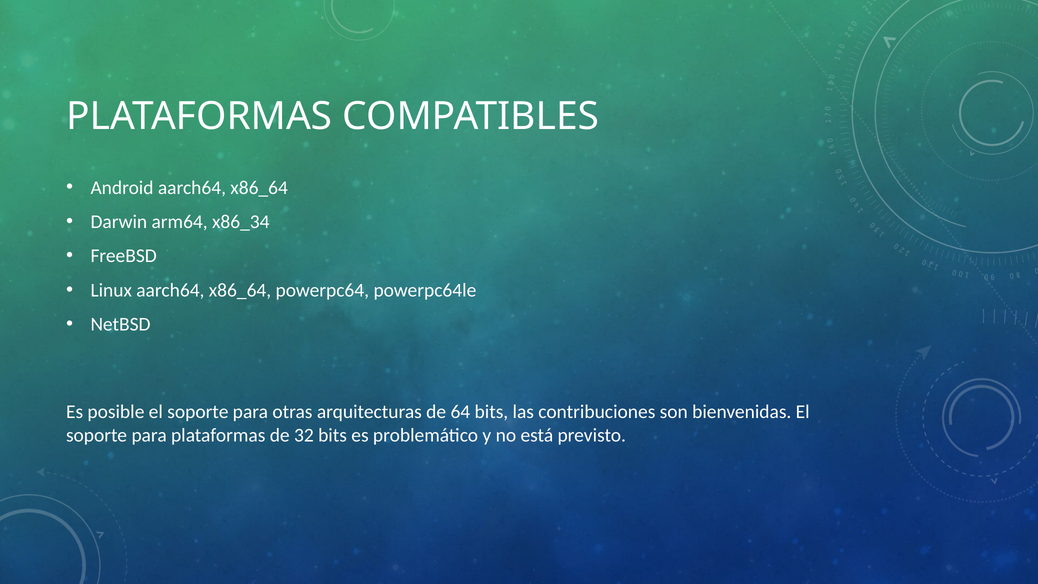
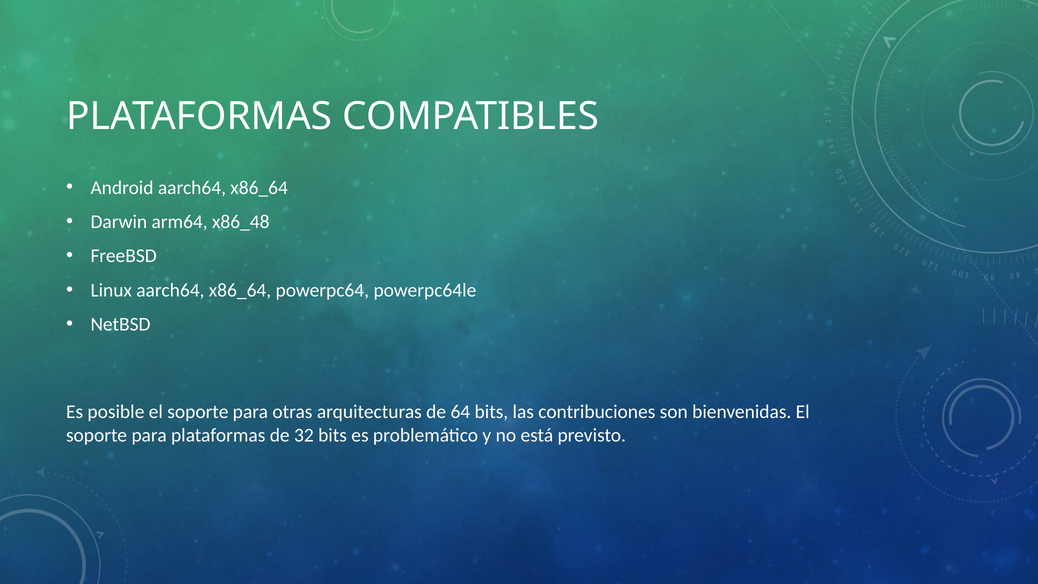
x86_34: x86_34 -> x86_48 (241, 222)
